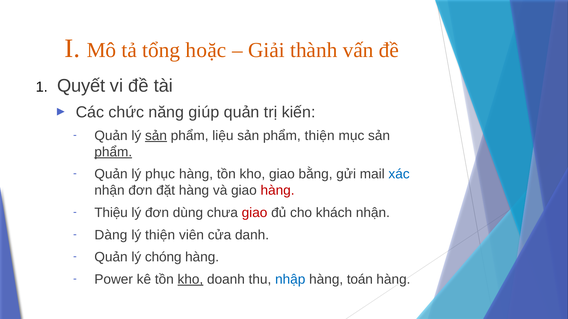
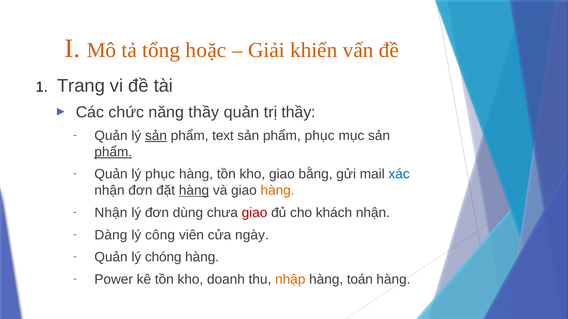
thành: thành -> khiển (314, 50)
Quyết: Quyết -> Trang (81, 86)
năng giúp: giúp -> thầy (204, 112)
trị kiến: kiến -> thầy (299, 112)
liệu: liệu -> text (223, 136)
phẩm thiện: thiện -> phục (320, 136)
hàng underline: none -> present (194, 191)
hàng colour: red -> orange (278, 191)
Thiệu: Thiệu -> Nhận (111, 213)
lý thiện: thiện -> công (160, 235)
danh: danh -> ngày (252, 235)
kho underline: present -> none (190, 280)
nhập colour: blue -> orange (290, 280)
